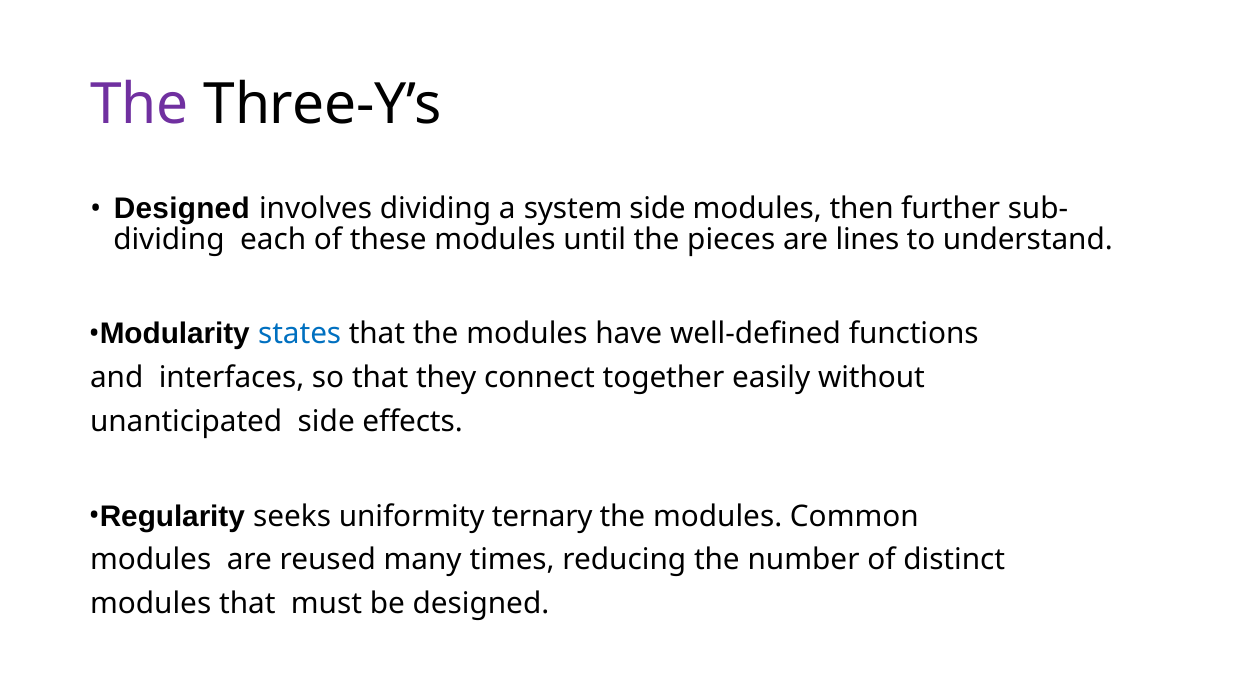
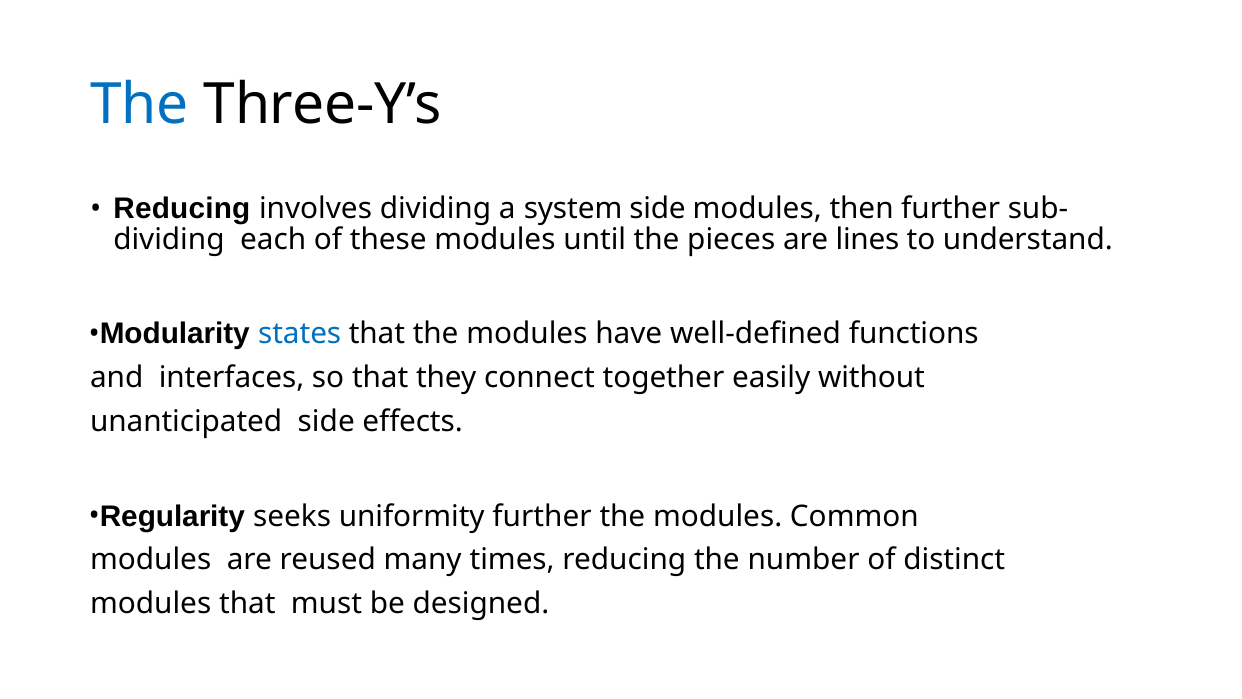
The colour: purple -> blue (139, 105)
Designed: Designed -> Reducing (182, 209)
uniformity ternary: ternary -> further (542, 516)
